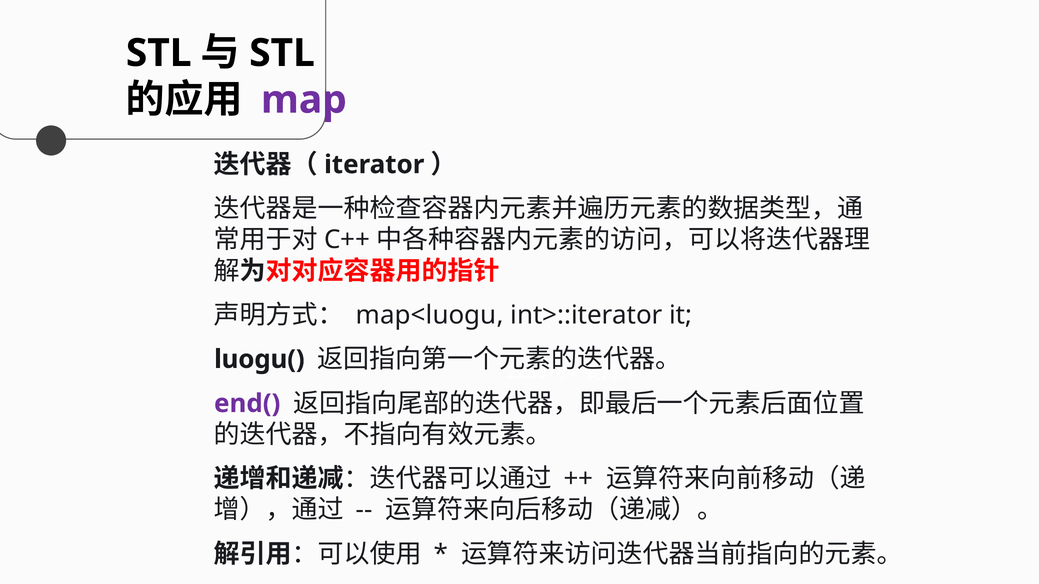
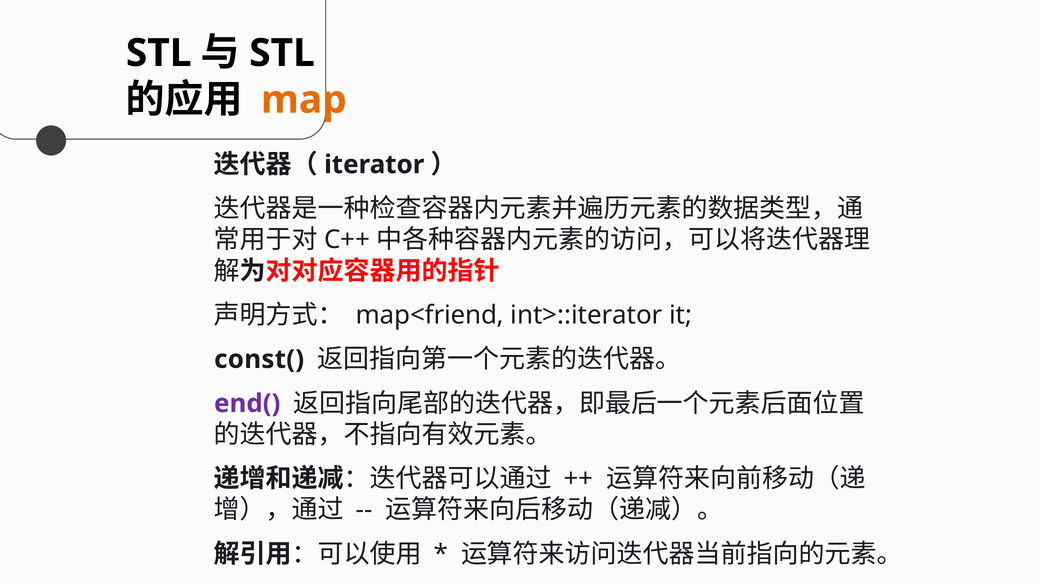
map colour: purple -> orange (304, 100)
map<luogu: map<luogu -> map<friend (430, 315)
luogu(: luogu( -> const( (259, 360)
